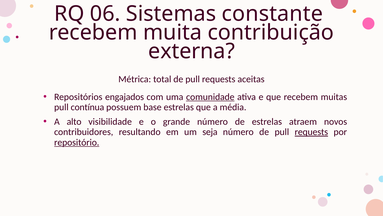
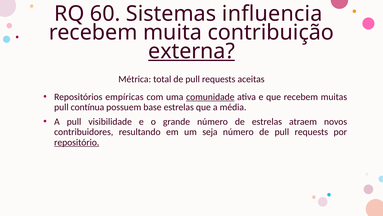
06: 06 -> 60 (105, 14)
constante: constante -> influencia (272, 14)
externa underline: none -> present (192, 51)
engajados: engajados -> empíricas (124, 97)
A alto: alto -> pull (74, 121)
requests underline: present -> none (311, 132)
